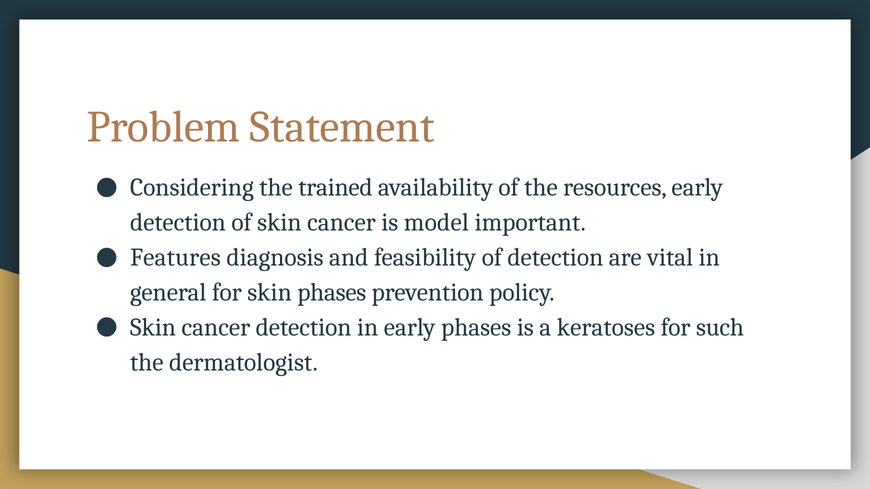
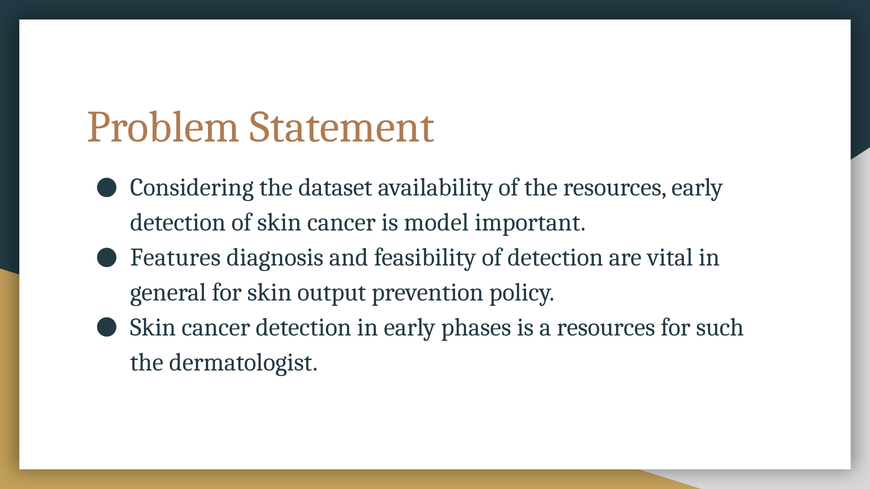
trained: trained -> dataset (335, 188)
skin phases: phases -> output (332, 293)
a keratoses: keratoses -> resources (606, 328)
